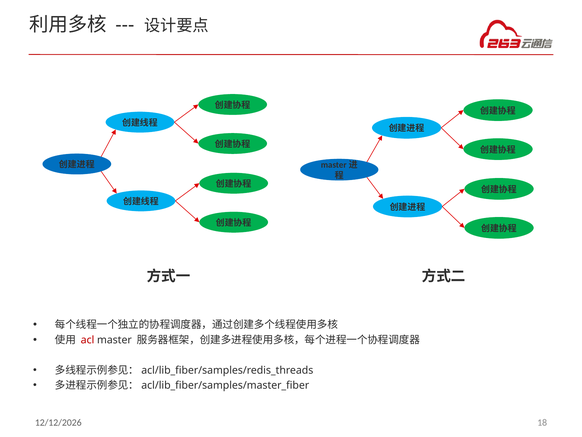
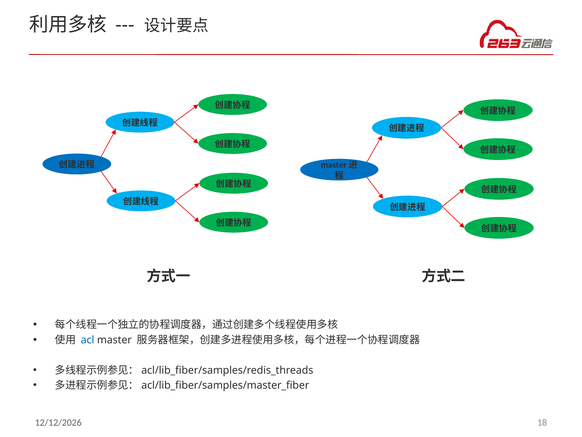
acl colour: red -> blue (88, 340)
